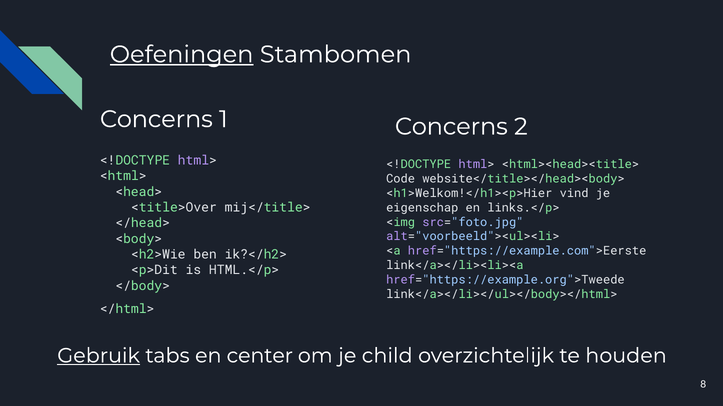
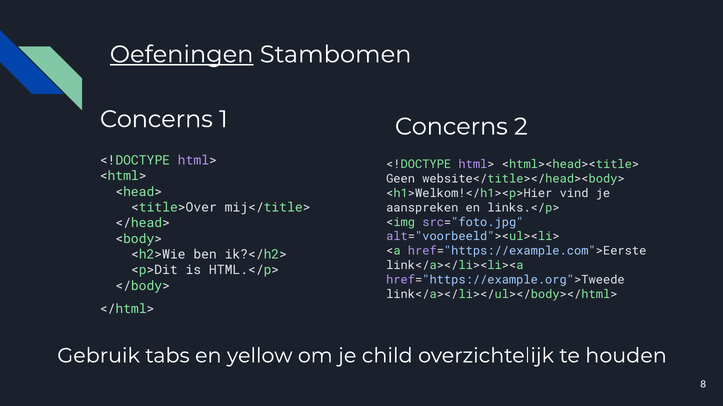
Code: Code -> Geen (401, 179)
eigenschap: eigenschap -> aanspreken (422, 208)
Gebruik underline: present -> none (99, 356)
center: center -> yellow (260, 356)
